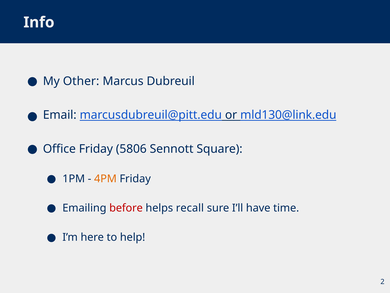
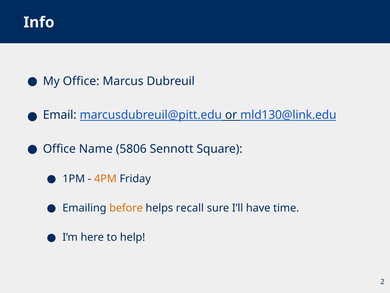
My Other: Other -> Office (81, 81)
Office Friday: Friday -> Name (96, 149)
before colour: red -> orange (126, 208)
